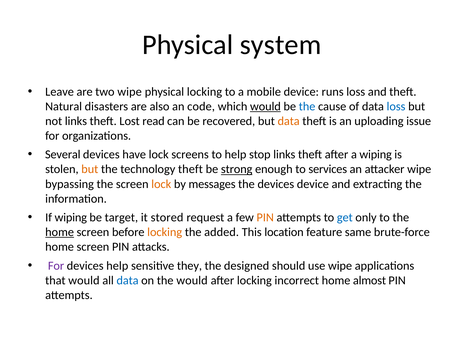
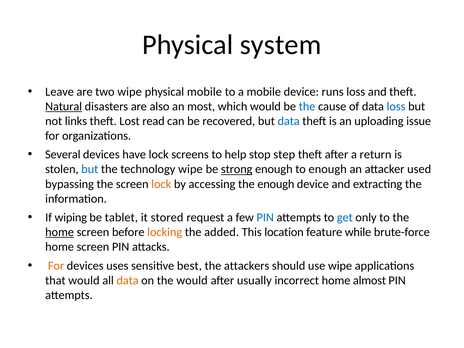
physical locking: locking -> mobile (204, 92)
Natural underline: none -> present (64, 106)
code: code -> most (201, 106)
would underline: present -> none (265, 106)
data colour: orange -> blue (289, 121)
stop links: links -> step (284, 155)
a wiping: wiping -> return (376, 155)
but colour: orange -> blue (90, 169)
technology theft: theft -> wipe (190, 169)
to services: services -> enough (328, 169)
attacker wipe: wipe -> used (419, 169)
messages: messages -> accessing (212, 184)
the devices: devices -> enough (276, 184)
target: target -> tablet (121, 217)
PIN colour: orange -> blue (265, 217)
same: same -> while (358, 232)
For colour: purple -> orange (56, 266)
devices help: help -> uses (117, 266)
they: they -> best (189, 266)
designed: designed -> attackers (247, 266)
data colour: blue -> orange (128, 280)
after locking: locking -> usually (254, 280)
